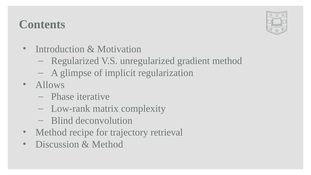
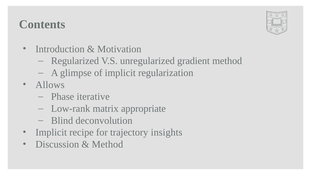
complexity: complexity -> appropriate (143, 109)
Method: Method -> Implicit (51, 132)
retrieval: retrieval -> insights (167, 132)
